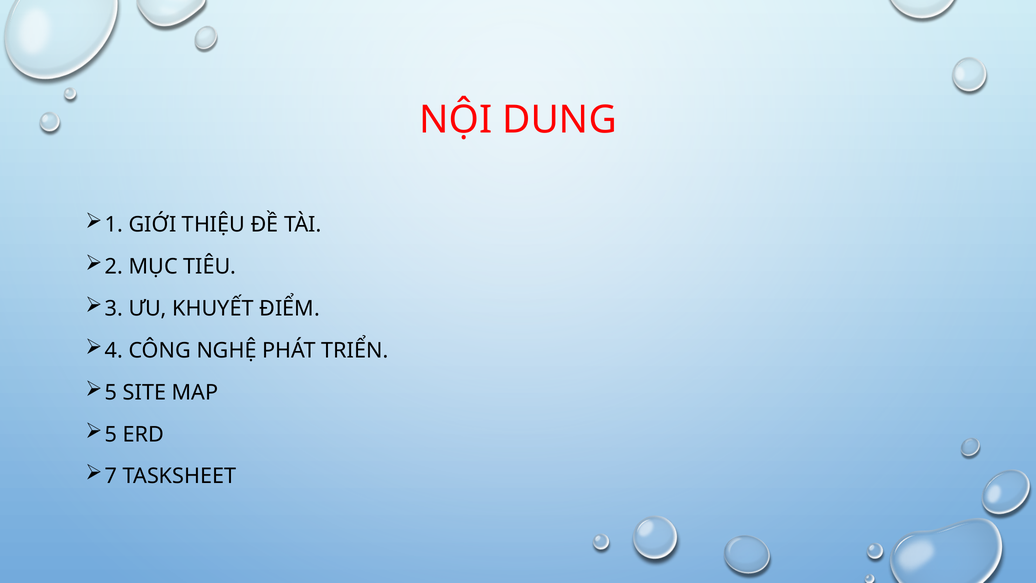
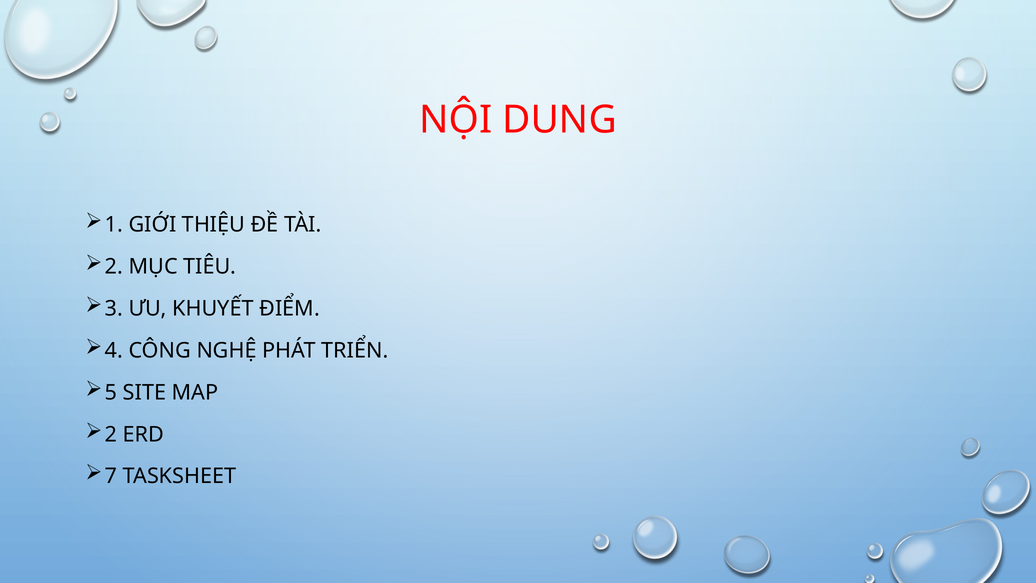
5: 5 -> 2 (111, 434)
